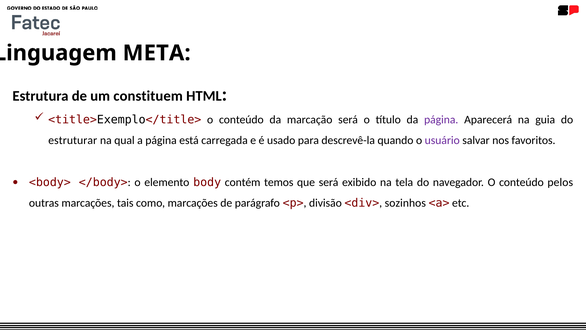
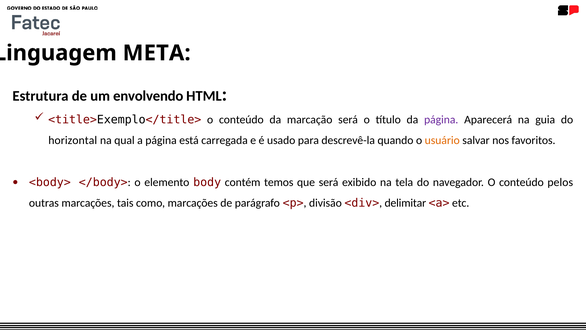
constituem: constituem -> envolvendo (148, 96)
estruturar: estruturar -> horizontal (73, 140)
usuário colour: purple -> orange (442, 140)
sozinhos: sozinhos -> delimitar (405, 203)
